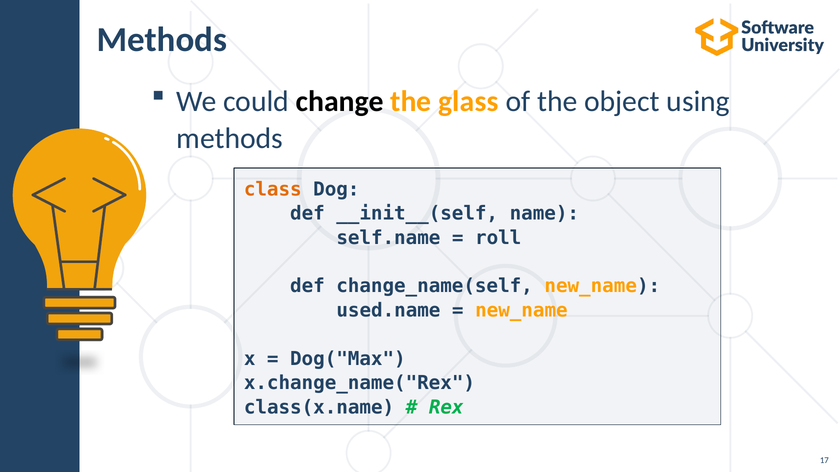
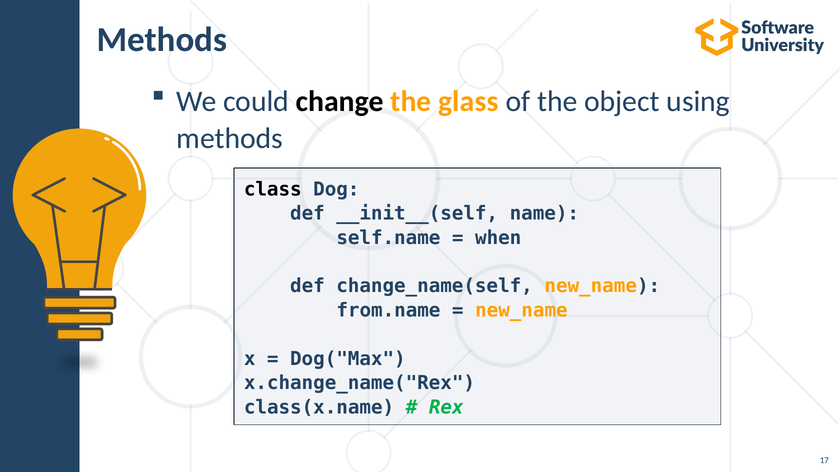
class colour: orange -> black (273, 189)
roll: roll -> when (498, 238)
used.name: used.name -> from.name (388, 311)
